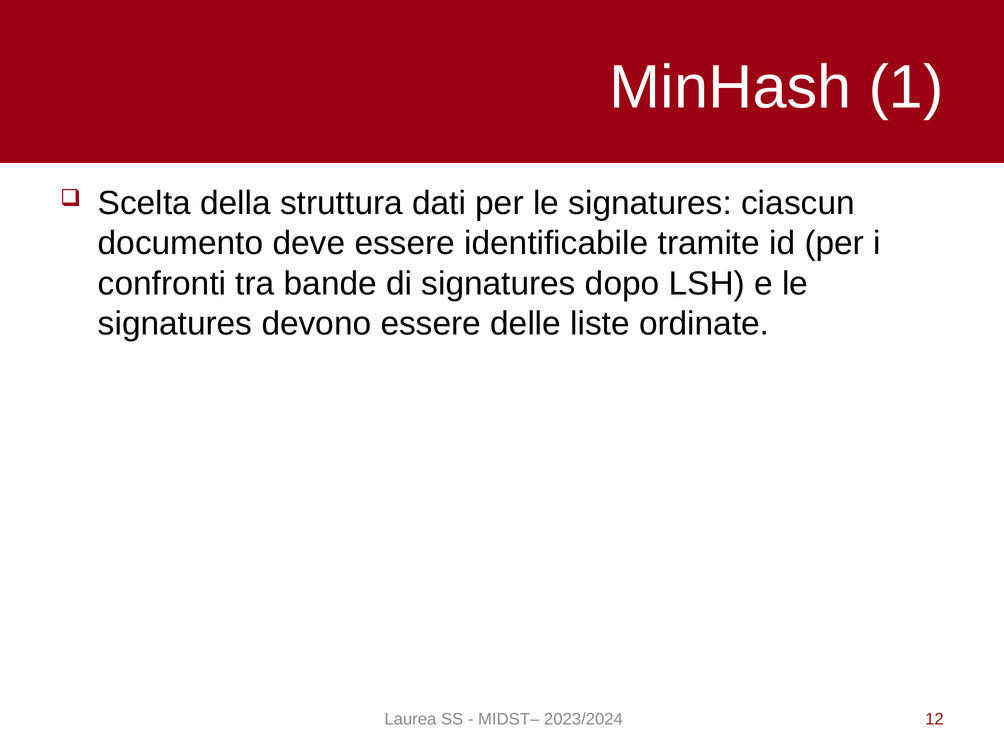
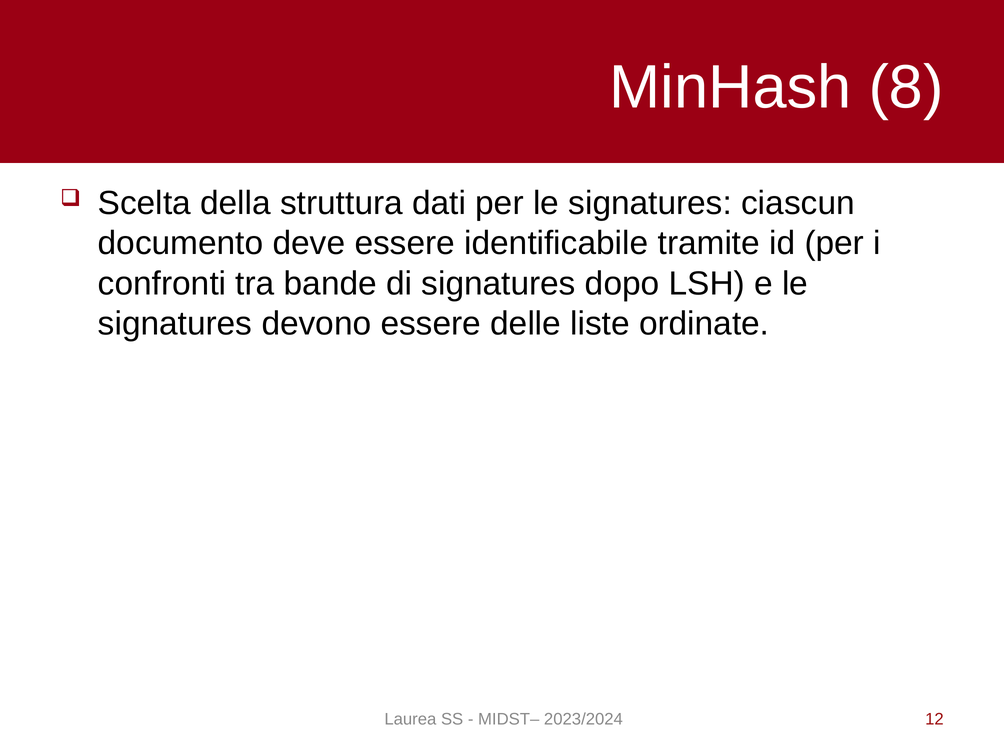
1: 1 -> 8 (906, 88)
